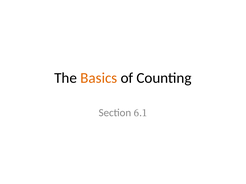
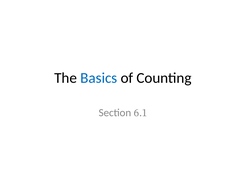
Basics colour: orange -> blue (99, 78)
